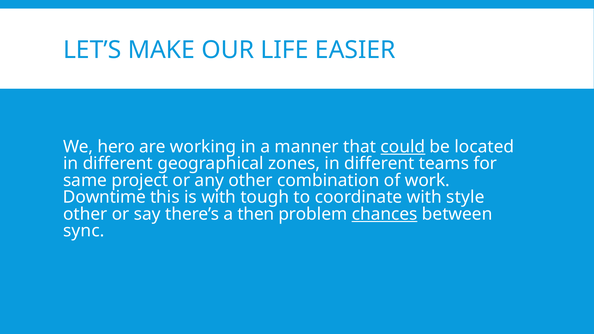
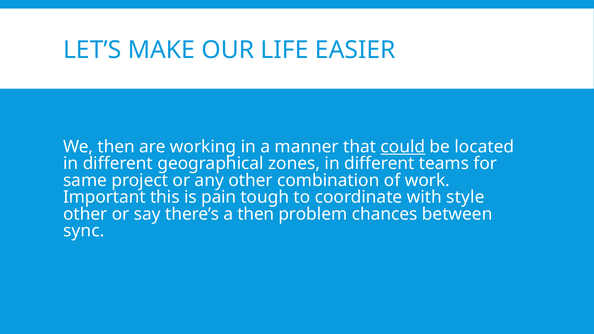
We hero: hero -> then (116, 147)
Downtime: Downtime -> Important (104, 197)
is with: with -> pain (219, 197)
chances underline: present -> none (385, 214)
